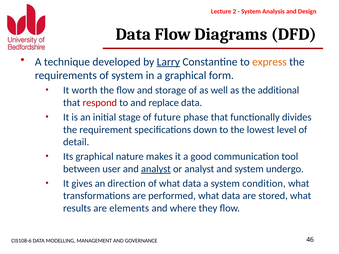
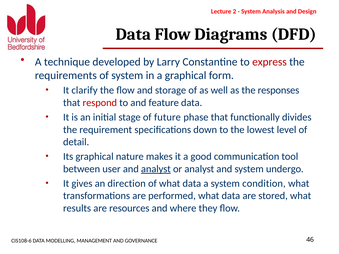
Larry underline: present -> none (168, 62)
express colour: orange -> red (269, 62)
worth: worth -> clarify (85, 90)
additional: additional -> responses (278, 90)
replace: replace -> feature (164, 103)
elements: elements -> resources (129, 208)
